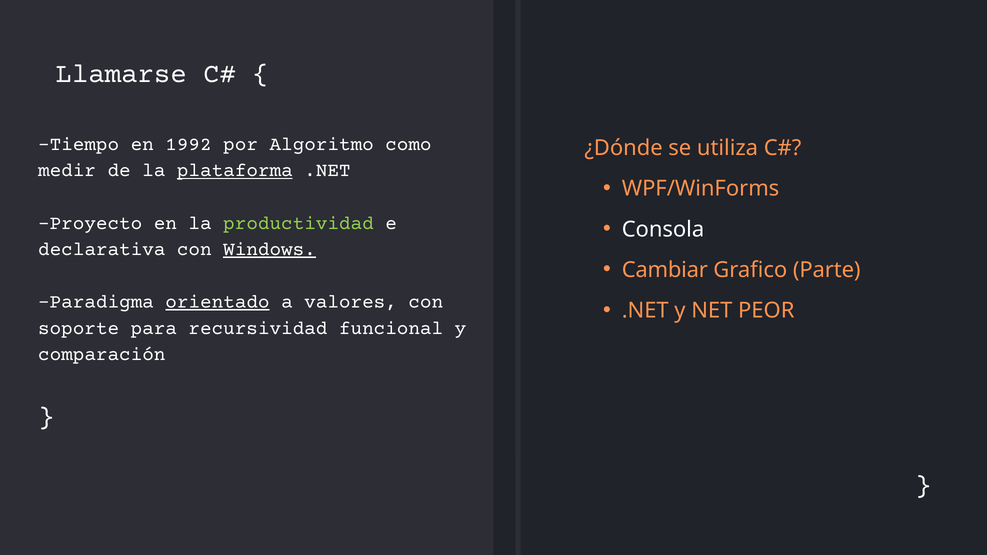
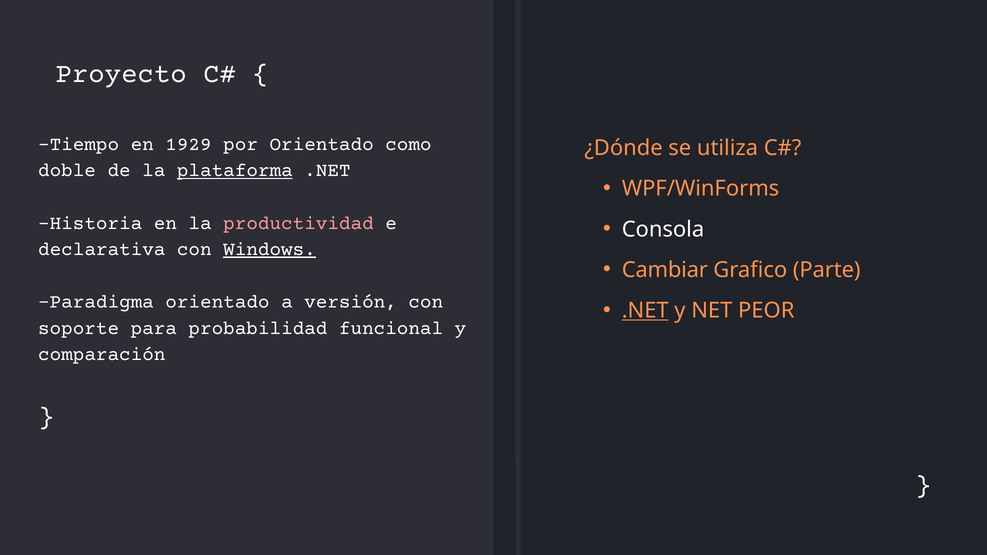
Llamarse: Llamarse -> Proyecto (121, 73)
1992: 1992 -> 1929 (188, 144)
por Algoritmo: Algoritmo -> Orientado (322, 144)
medir: medir -> doble (67, 170)
Proyecto: Proyecto -> Historia (90, 223)
productividad colour: light green -> pink (298, 223)
orientado underline: present -> none (217, 302)
valores: valores -> versión (351, 302)
.NET underline: none -> present (645, 311)
recursividad: recursividad -> probabilidad (258, 328)
